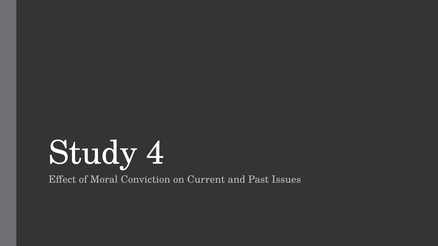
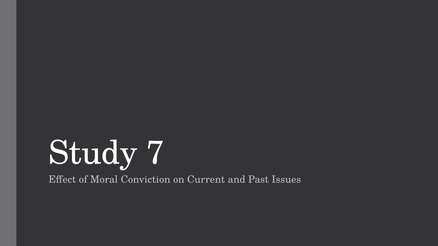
4: 4 -> 7 (155, 153)
